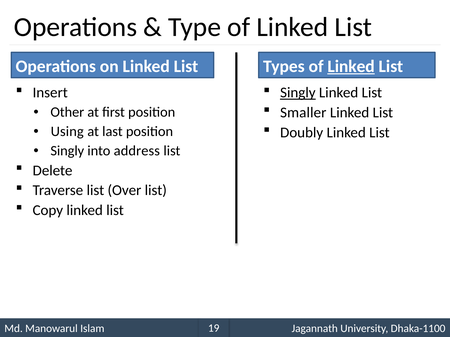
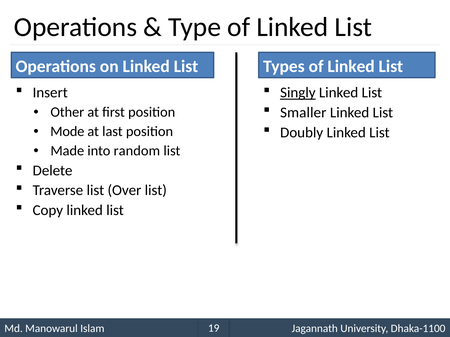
Linked underline: present -> none (351, 66)
Using: Using -> Mode (67, 132)
Singly: Singly -> Made (67, 151)
address: address -> random (137, 151)
